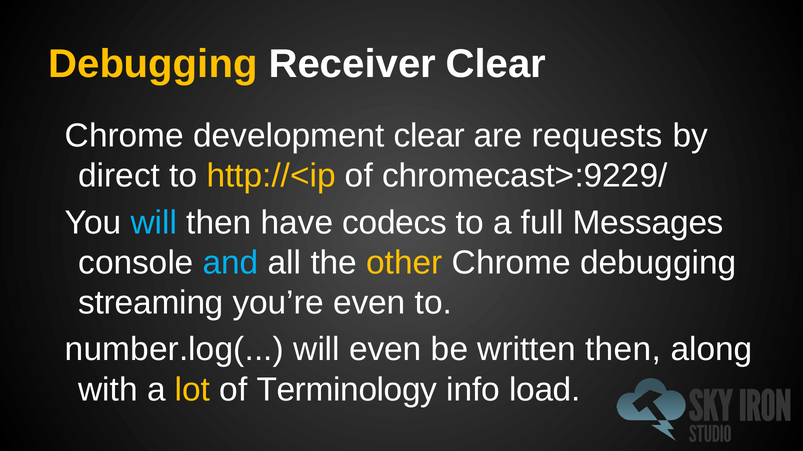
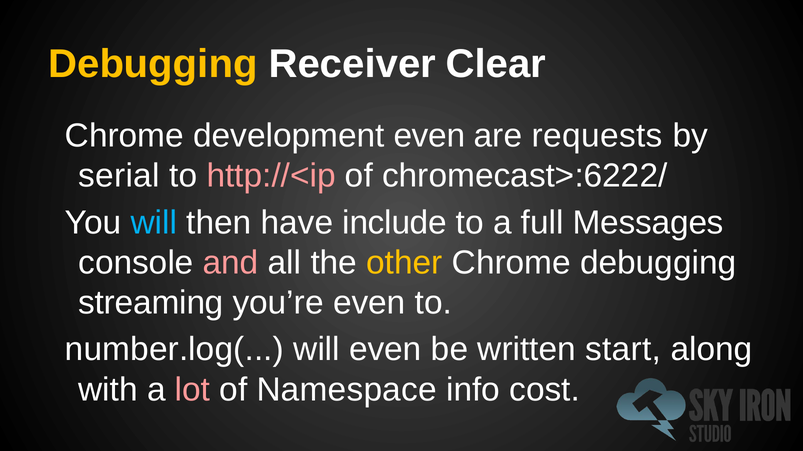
development clear: clear -> even (429, 136)
direct: direct -> serial (119, 176)
http://<ip colour: yellow -> pink (271, 176)
chromecast>:9229/: chromecast>:9229/ -> chromecast>:6222/ (525, 176)
codecs: codecs -> include (395, 223)
and colour: light blue -> pink (231, 263)
written then: then -> start (623, 350)
lot colour: yellow -> pink (193, 390)
Terminology: Terminology -> Namespace (347, 390)
load: load -> cost (545, 390)
